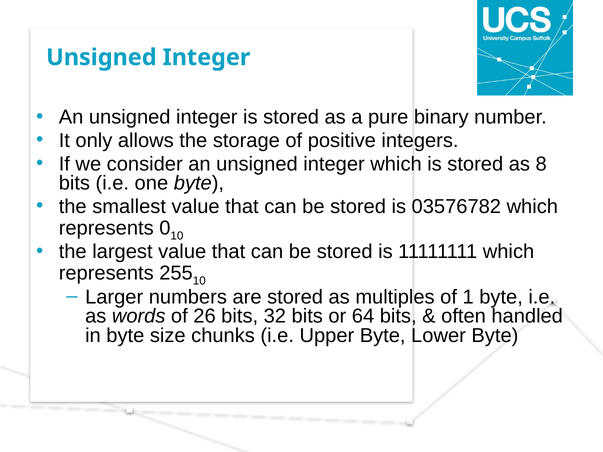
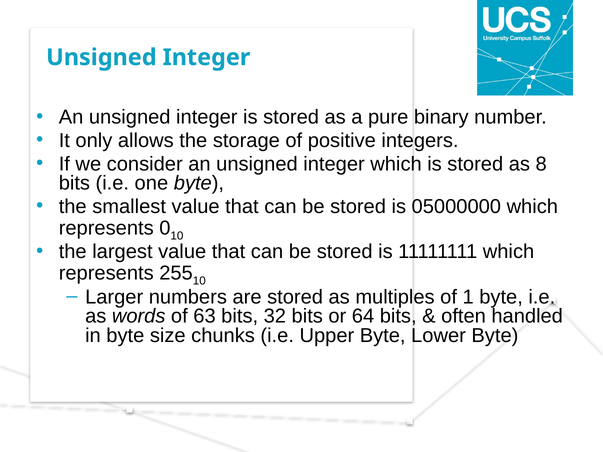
03576782: 03576782 -> 05000000 (456, 207)
26: 26 -> 63 (204, 316)
